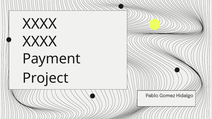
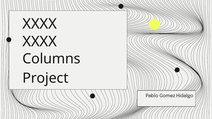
Payment: Payment -> Columns (51, 59)
